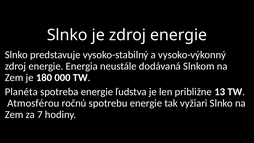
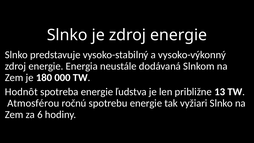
Planéta: Planéta -> Hodnôt (21, 92)
7: 7 -> 6 (40, 114)
